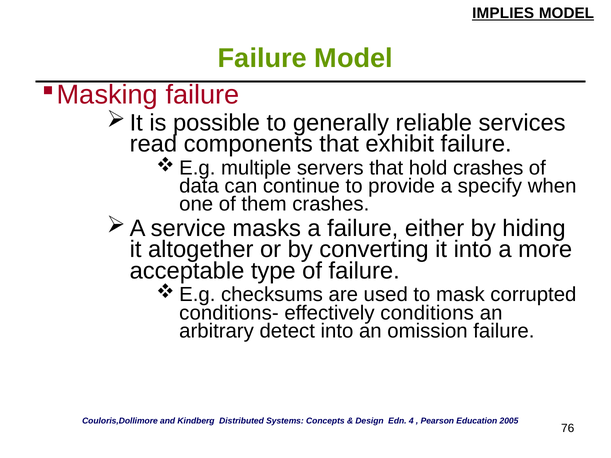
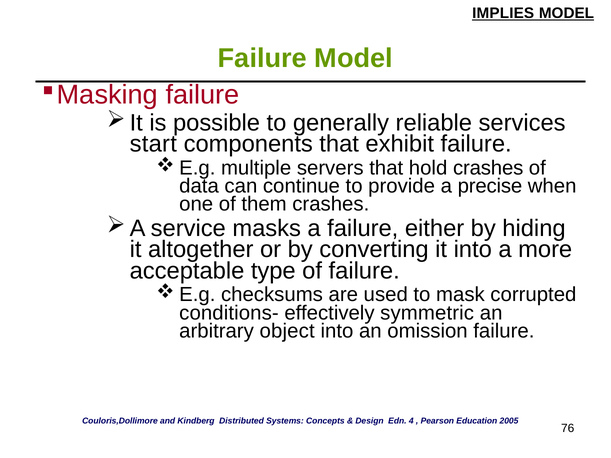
read: read -> start (153, 144)
specify: specify -> precise (490, 186)
conditions: conditions -> symmetric (427, 313)
detect: detect -> object (287, 331)
